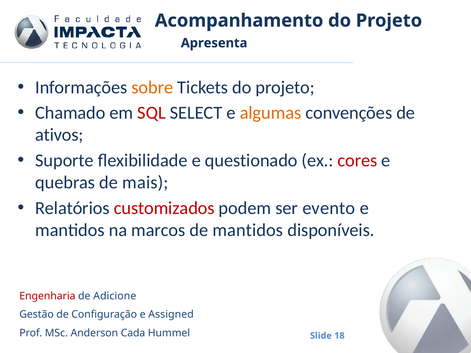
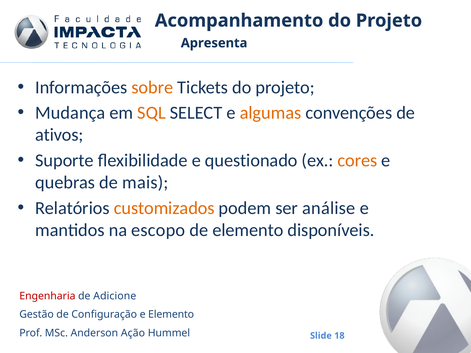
Chamado: Chamado -> Mudança (70, 113)
SQL colour: red -> orange (152, 113)
cores colour: red -> orange (357, 161)
customizados colour: red -> orange (164, 208)
evento: evento -> análise (329, 208)
marcos: marcos -> escopo (158, 230)
de mantidos: mantidos -> elemento (248, 230)
e Assigned: Assigned -> Elemento (171, 315)
Cada: Cada -> Ação (133, 333)
